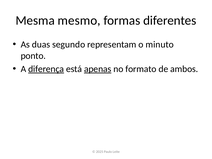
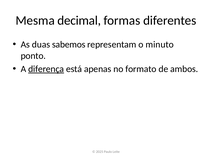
mesmo: mesmo -> decimal (79, 21)
segundo: segundo -> sabemos (69, 44)
apenas underline: present -> none (98, 69)
